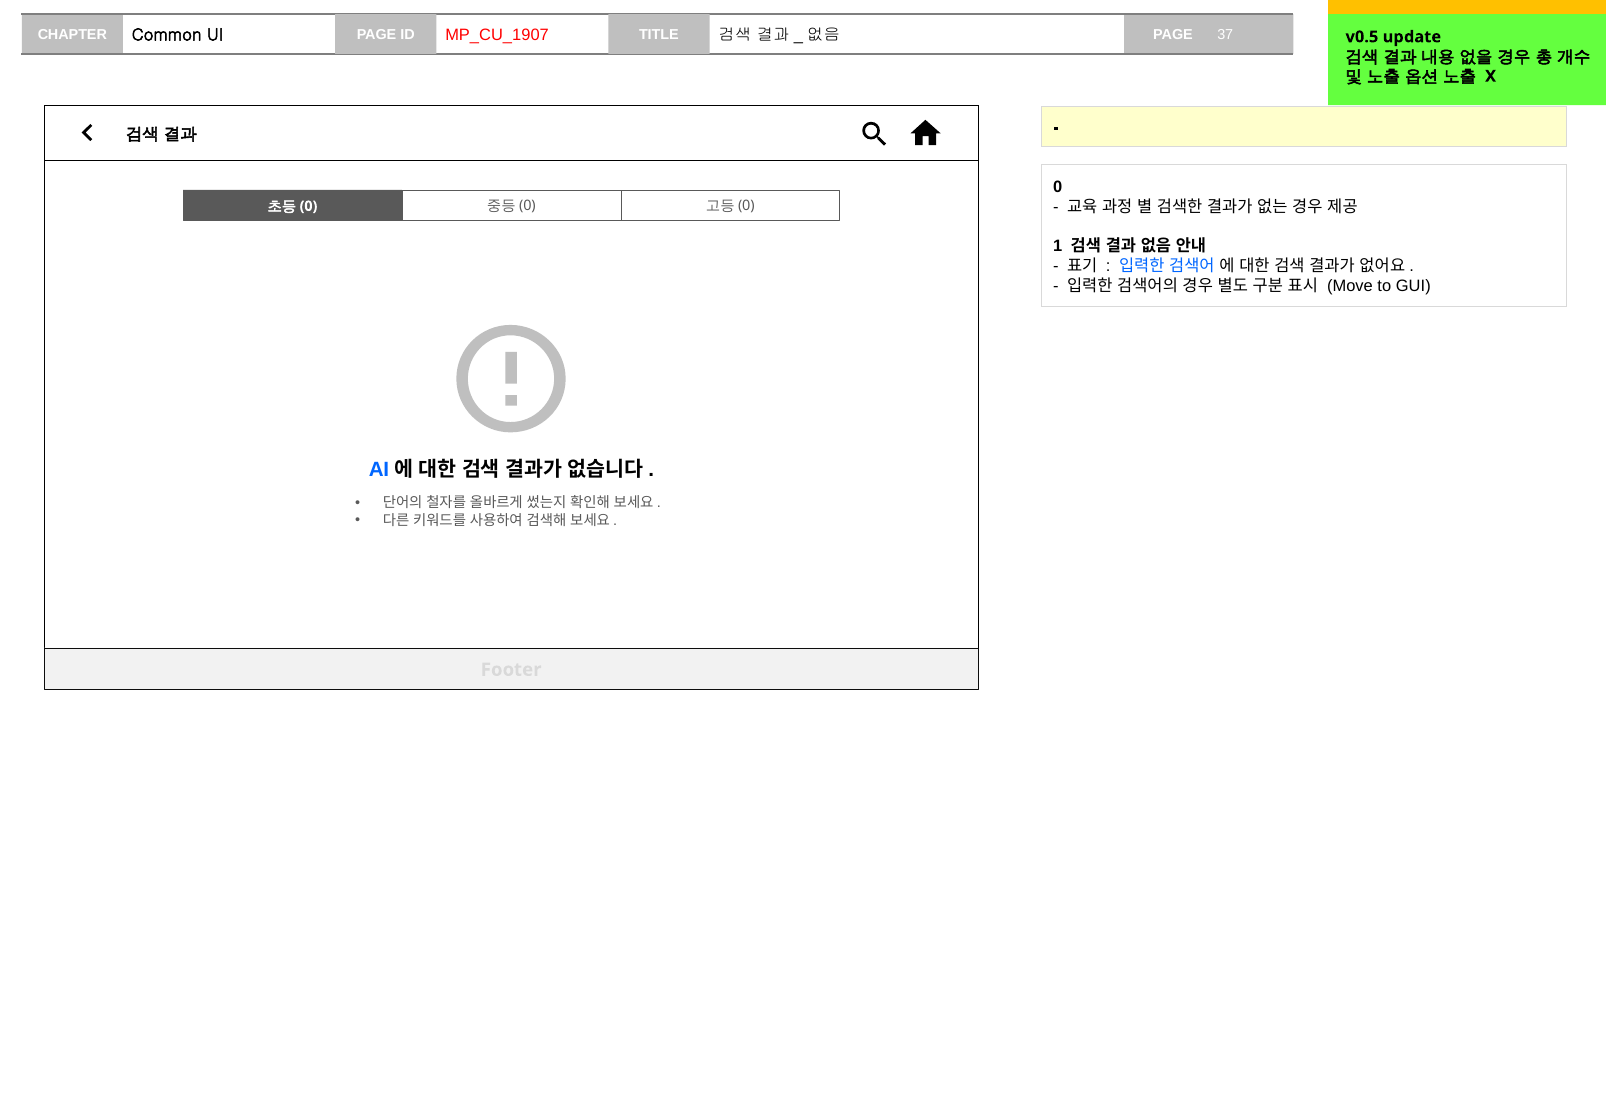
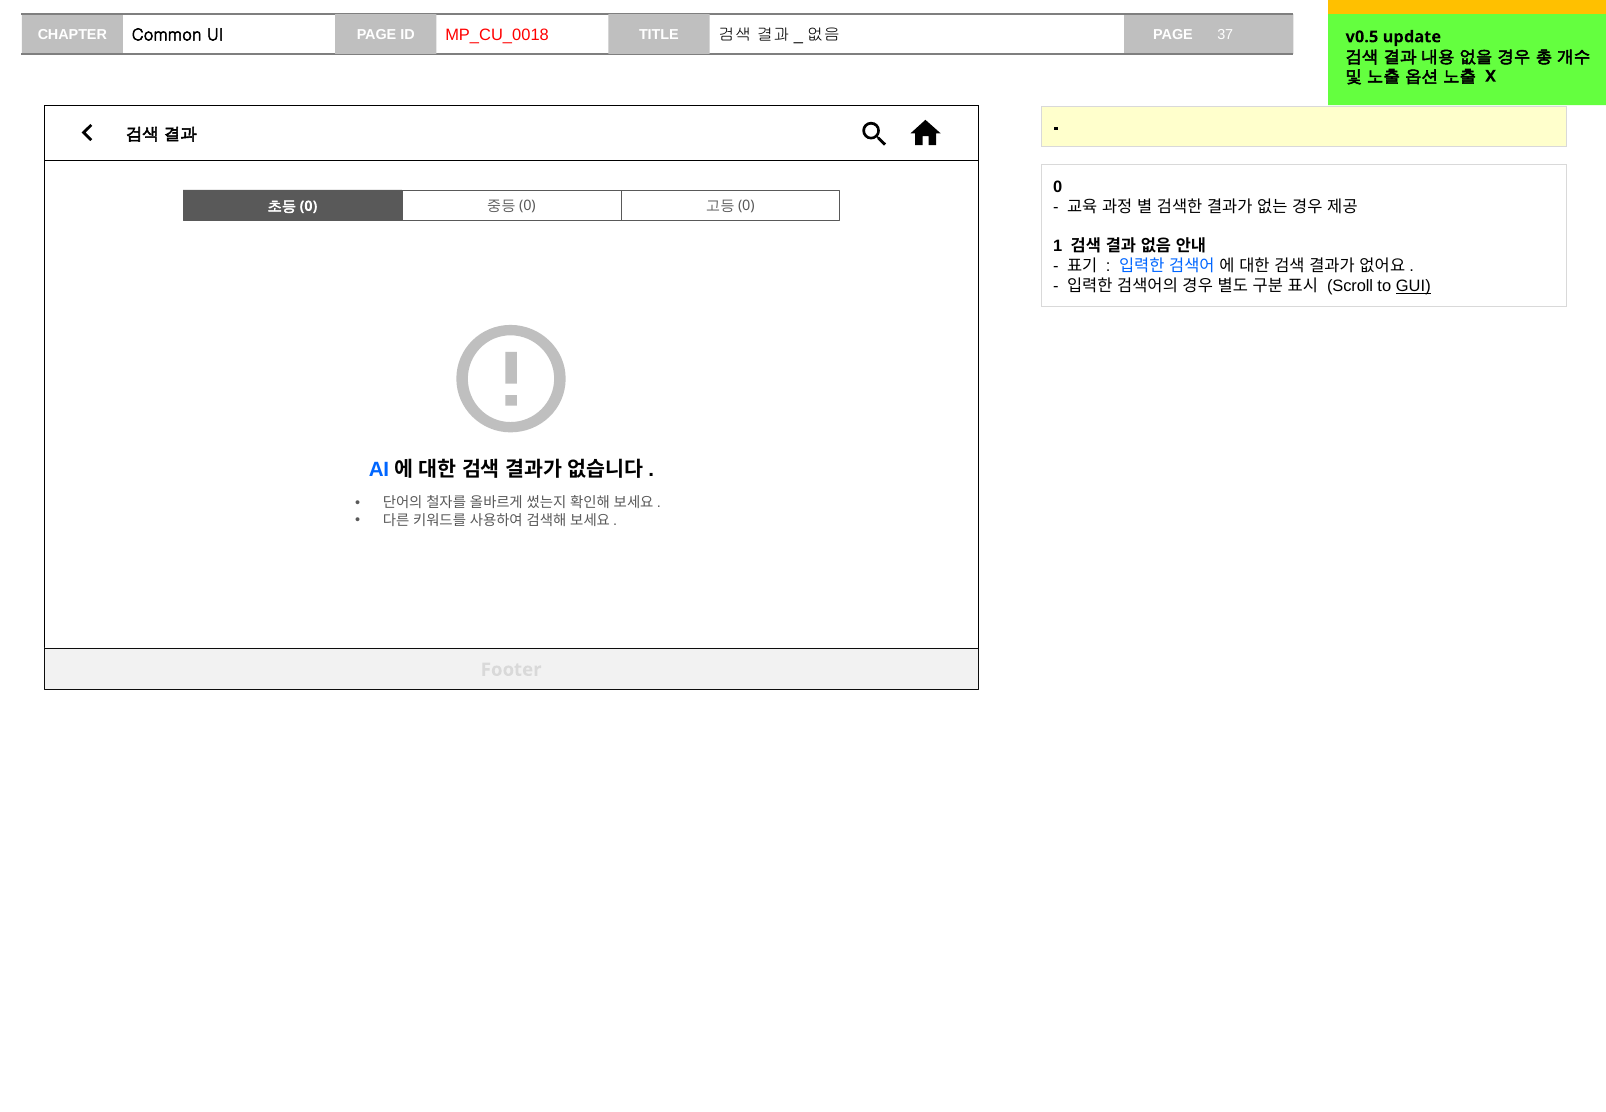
MP_CU_1907: MP_CU_1907 -> MP_CU_0018 (497, 35)
Move: Move -> Scroll (1350, 286)
GUI underline: none -> present (1413, 286)
